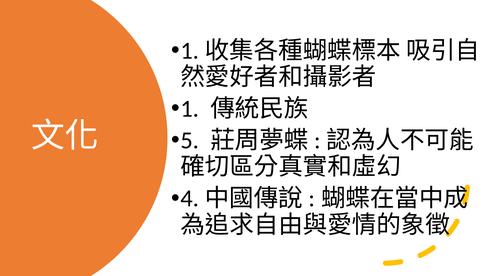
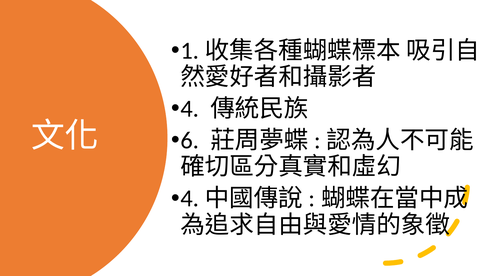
1: 1 -> 4 (190, 109)
5: 5 -> 6 (190, 140)
